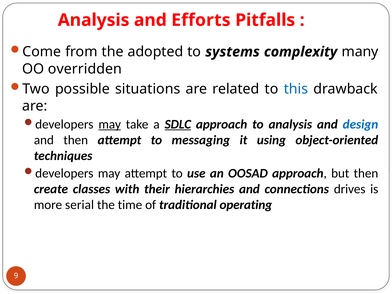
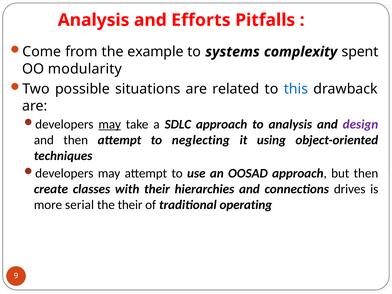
adopted: adopted -> example (155, 52)
many: many -> spent (360, 52)
overridden: overridden -> modularity (85, 69)
SDLC underline: present -> none (178, 124)
design colour: blue -> purple (360, 124)
messaging: messaging -> neglecting (201, 140)
the time: time -> their (130, 205)
